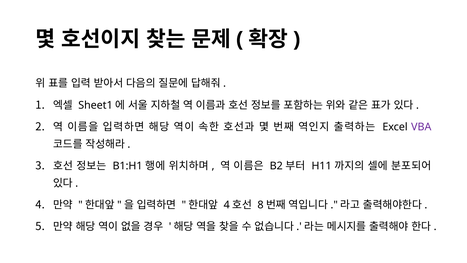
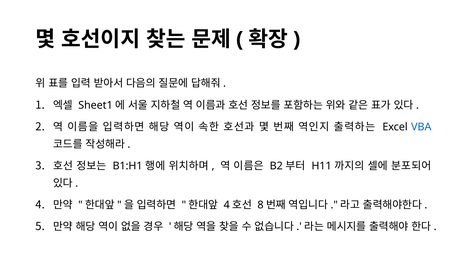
VBA colour: purple -> blue (421, 127)
